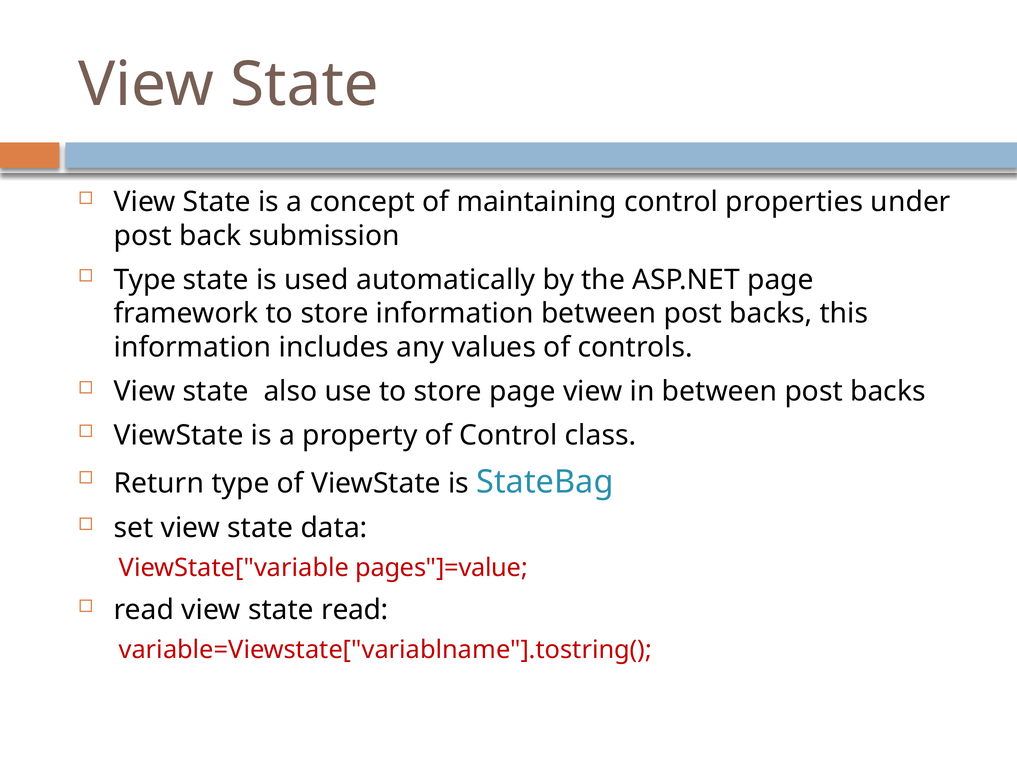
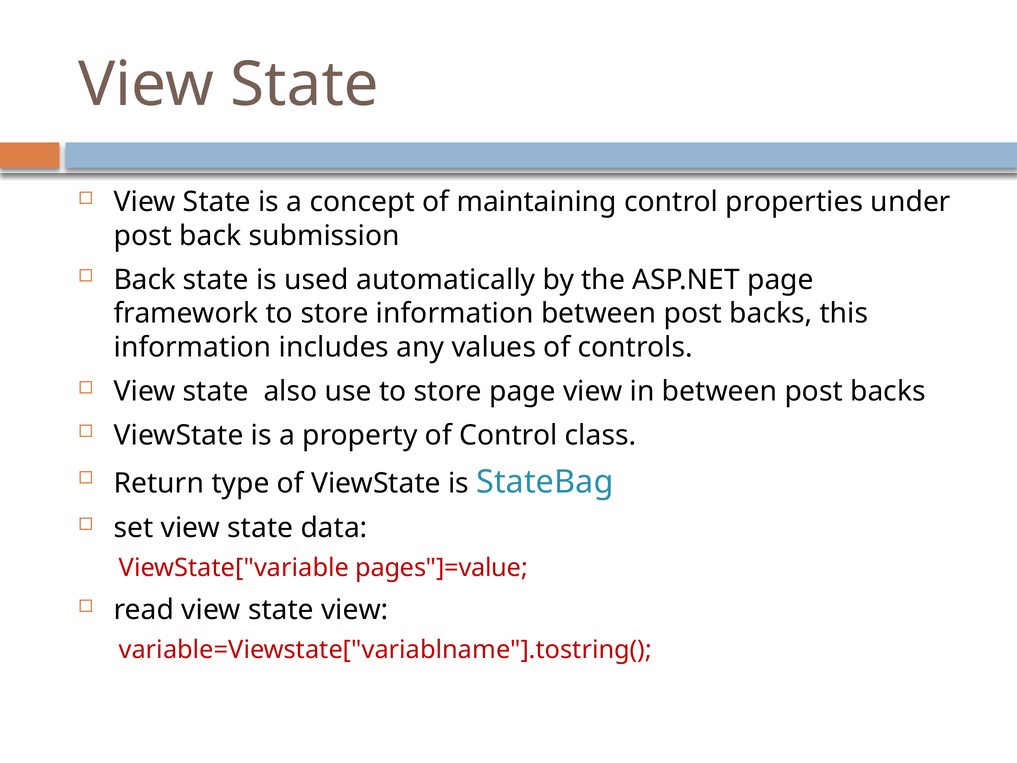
Type: Type -> Back (145, 280)
state read: read -> view (355, 610)
